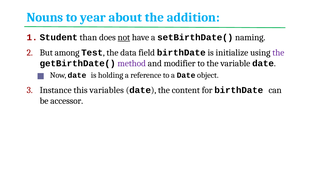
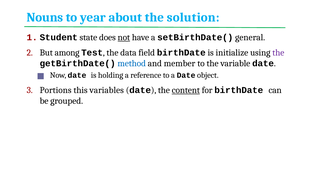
addition: addition -> solution (193, 17)
than: than -> state (88, 37)
naming: naming -> general (250, 37)
method colour: purple -> blue (132, 64)
modifier: modifier -> member (180, 64)
Instance: Instance -> Portions (56, 90)
content underline: none -> present (186, 90)
accessor: accessor -> grouped (67, 101)
